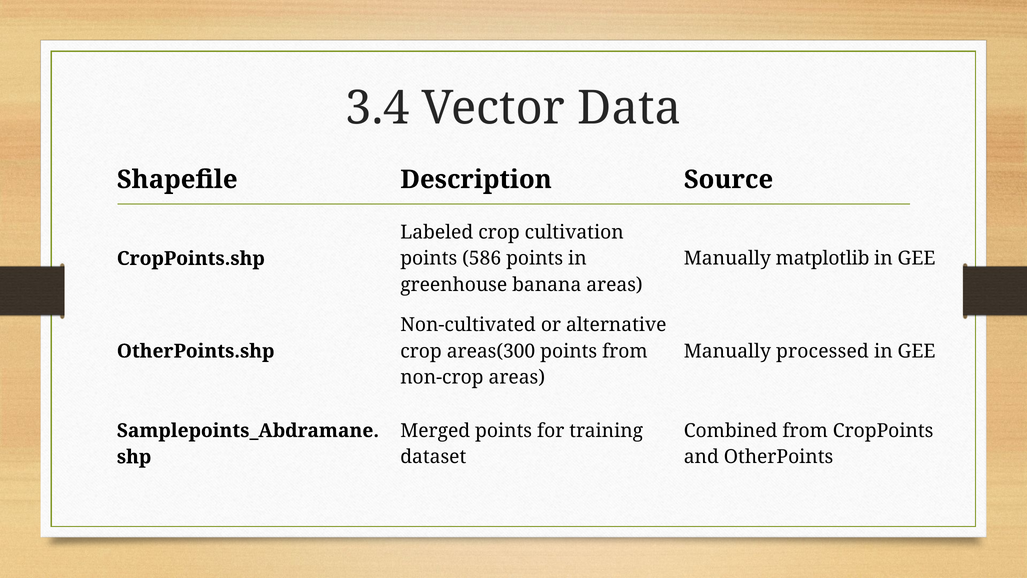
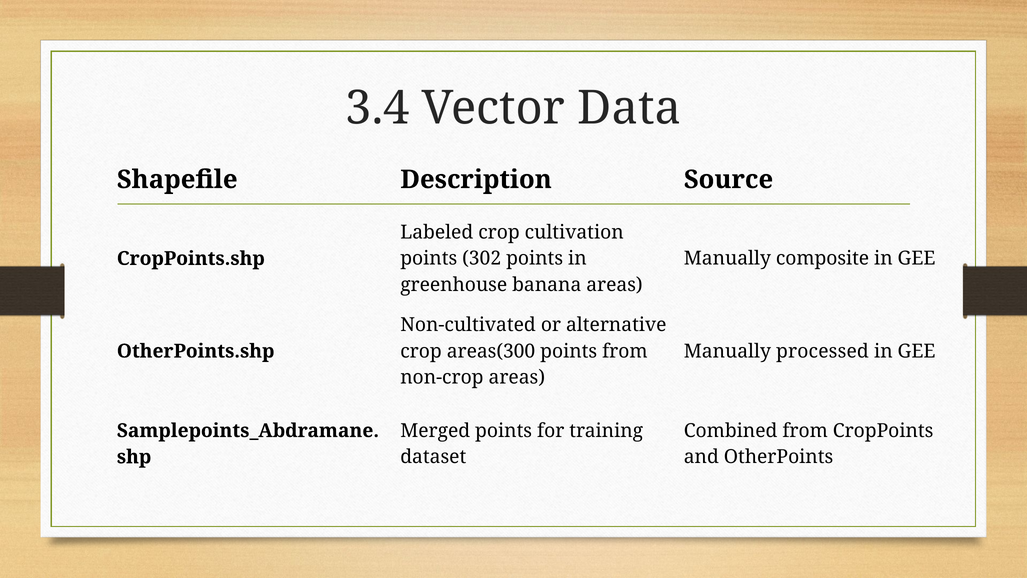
586: 586 -> 302 (482, 258)
matplotlib: matplotlib -> composite (823, 258)
